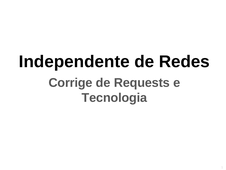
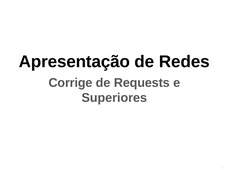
Independente: Independente -> Apresentação (74, 62)
Tecnologia: Tecnologia -> Superiores (114, 98)
